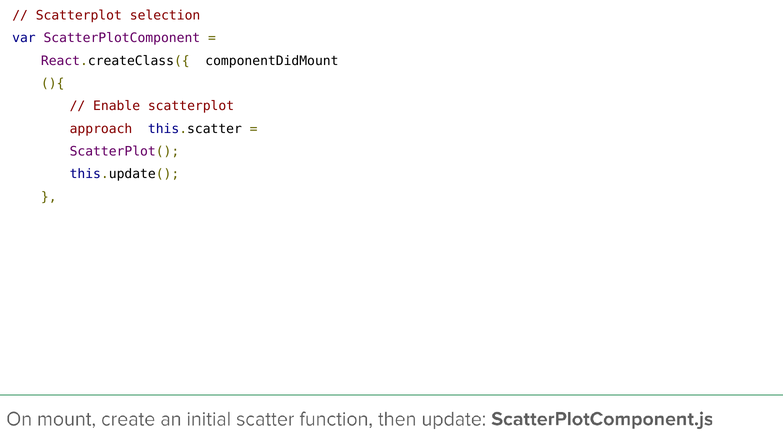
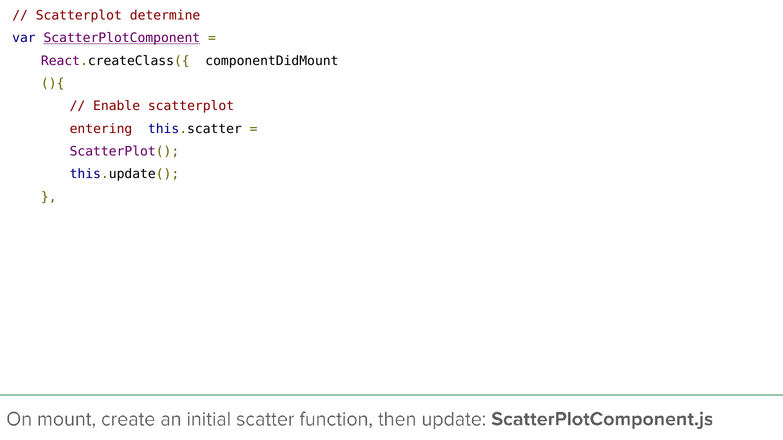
selection: selection -> determine (165, 16)
ScatterPlotComponent underline: none -> present (122, 38)
approach: approach -> entering (101, 129)
